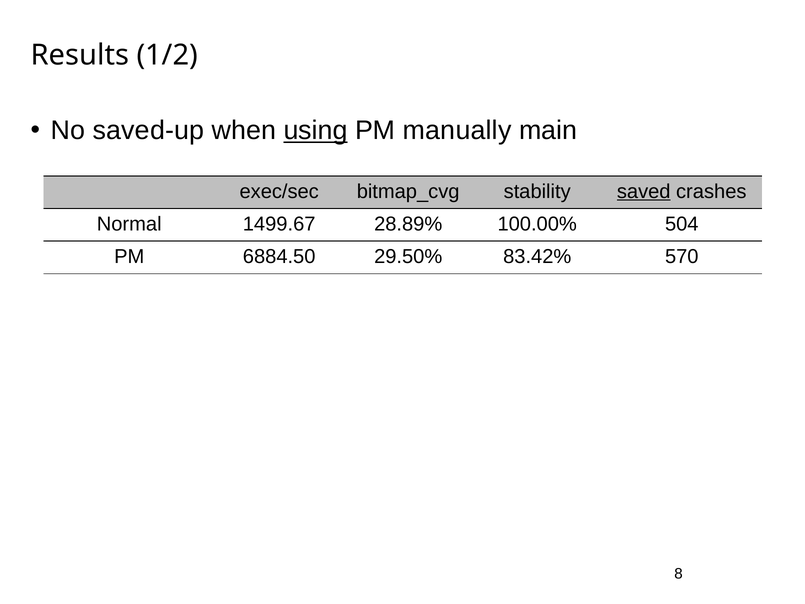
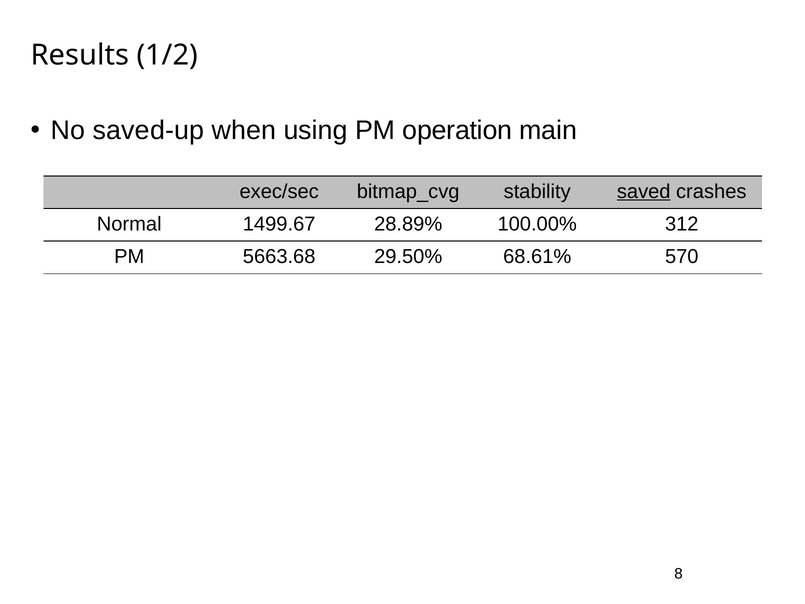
using underline: present -> none (316, 130)
manually: manually -> operation (457, 130)
504: 504 -> 312 (682, 224)
6884.50: 6884.50 -> 5663.68 (279, 257)
83.42%: 83.42% -> 68.61% (537, 257)
